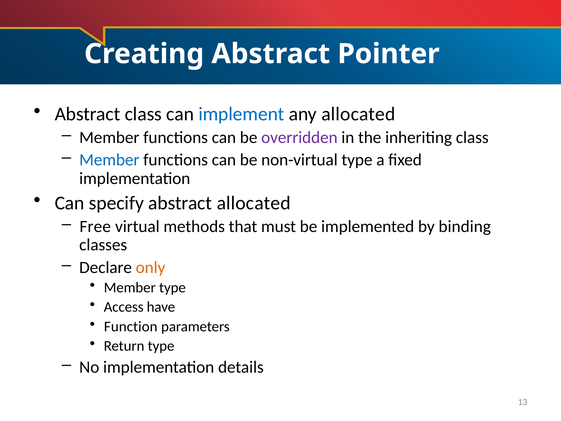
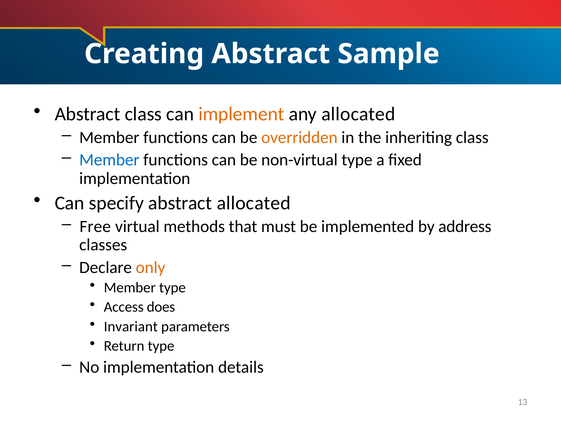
Pointer: Pointer -> Sample (389, 54)
implement colour: blue -> orange (241, 114)
overridden colour: purple -> orange (299, 137)
binding: binding -> address (465, 226)
have: have -> does (161, 307)
Function: Function -> Invariant (131, 326)
